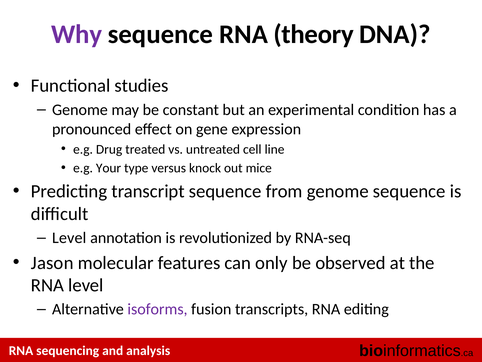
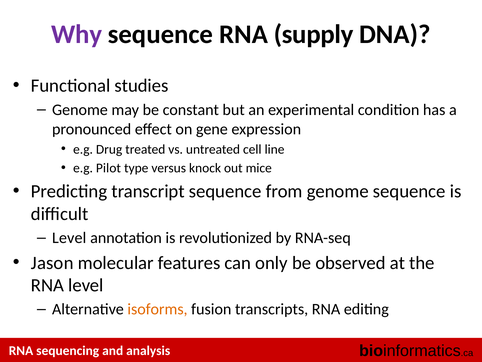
theory: theory -> supply (314, 34)
Your: Your -> Pilot (108, 168)
isoforms colour: purple -> orange (157, 309)
